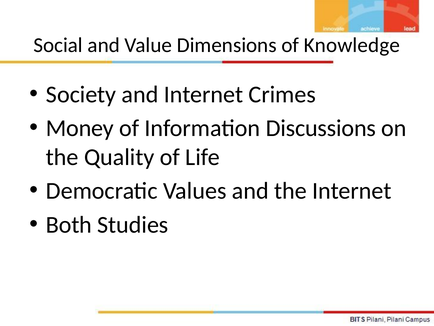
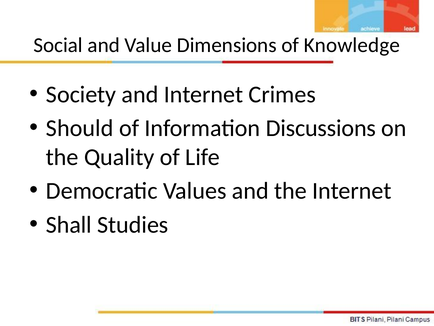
Money: Money -> Should (80, 128)
Both: Both -> Shall (69, 224)
